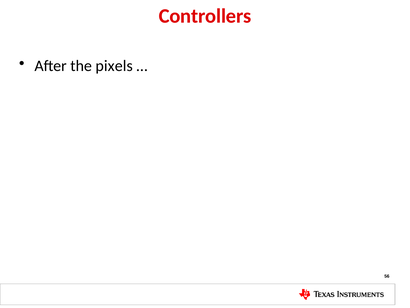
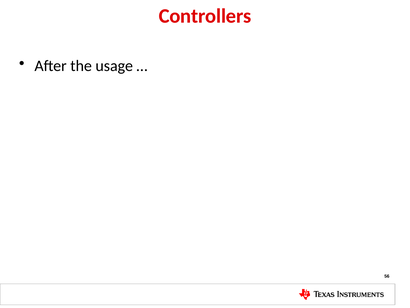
pixels: pixels -> usage (114, 66)
